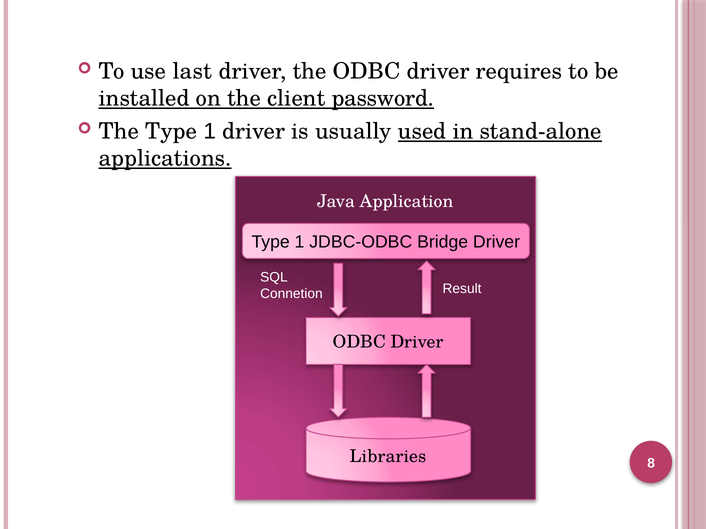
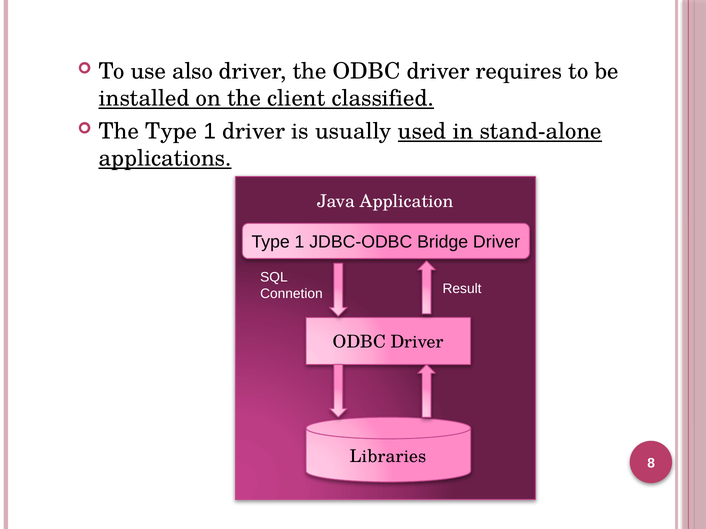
last: last -> also (193, 72)
password: password -> classified (383, 99)
